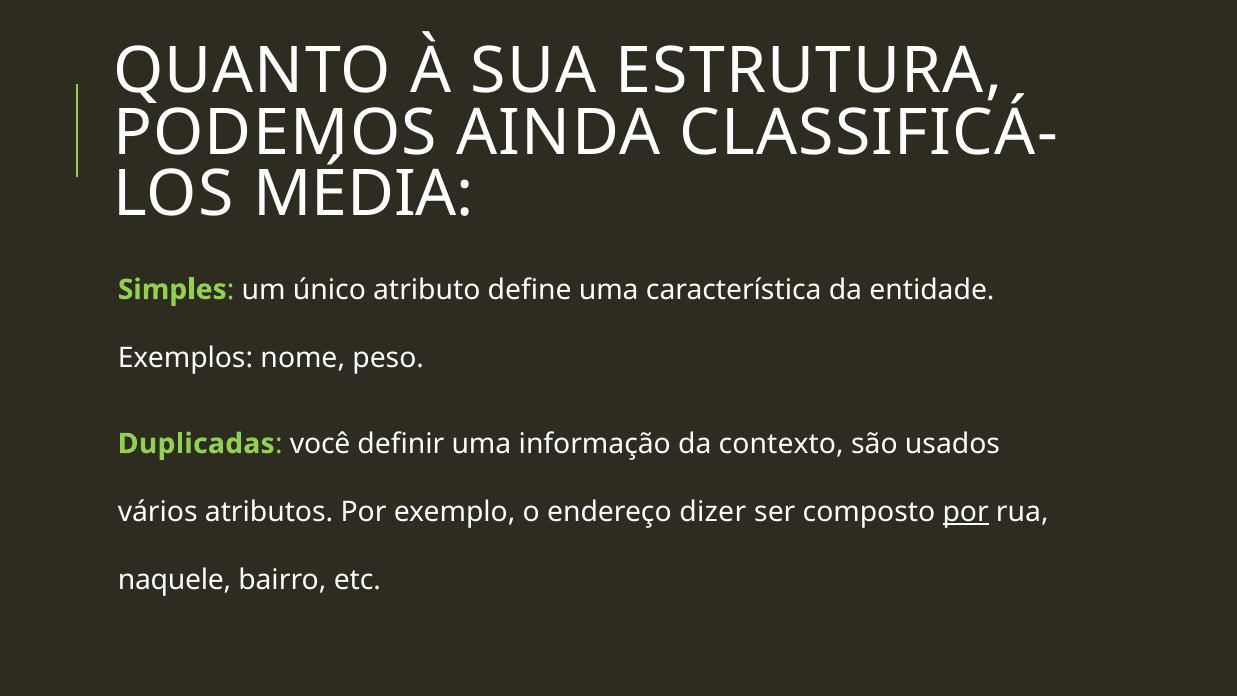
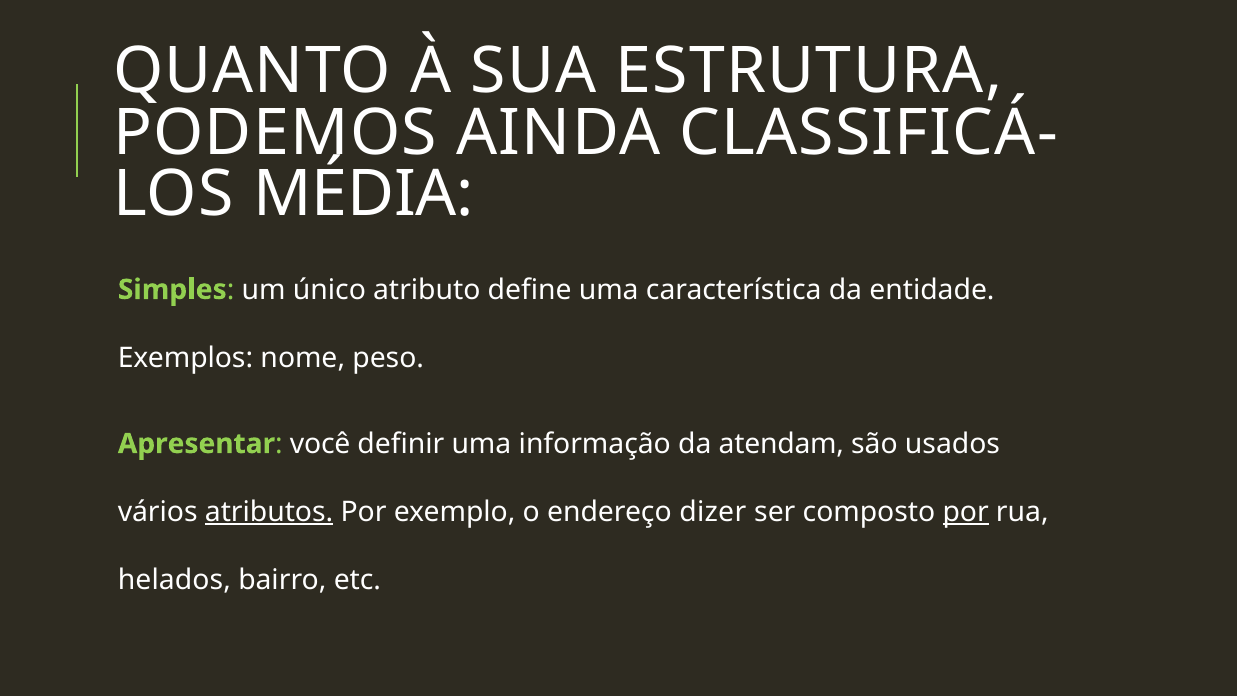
Duplicadas: Duplicadas -> Apresentar (196, 444)
contexto: contexto -> atendam (781, 444)
atributos underline: none -> present (269, 512)
naquele: naquele -> helados (174, 580)
